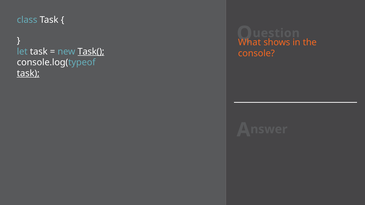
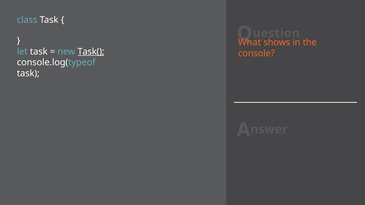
task underline: present -> none (28, 73)
